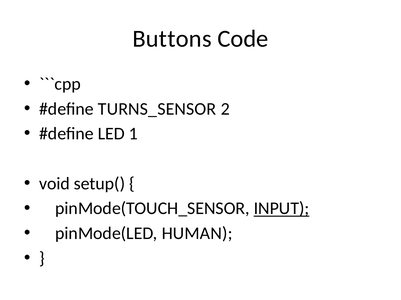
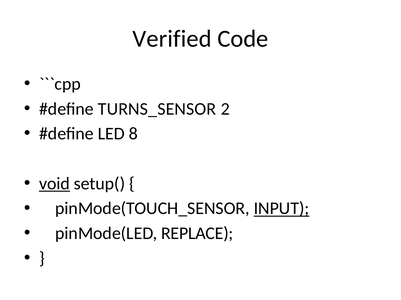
Buttons: Buttons -> Verified (172, 39)
1: 1 -> 8 (133, 134)
void underline: none -> present (54, 184)
HUMAN: HUMAN -> REPLACE (197, 234)
